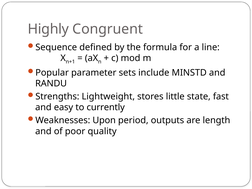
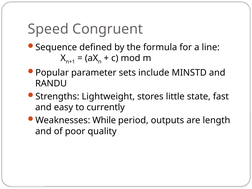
Highly: Highly -> Speed (48, 29)
Upon: Upon -> While (104, 120)
